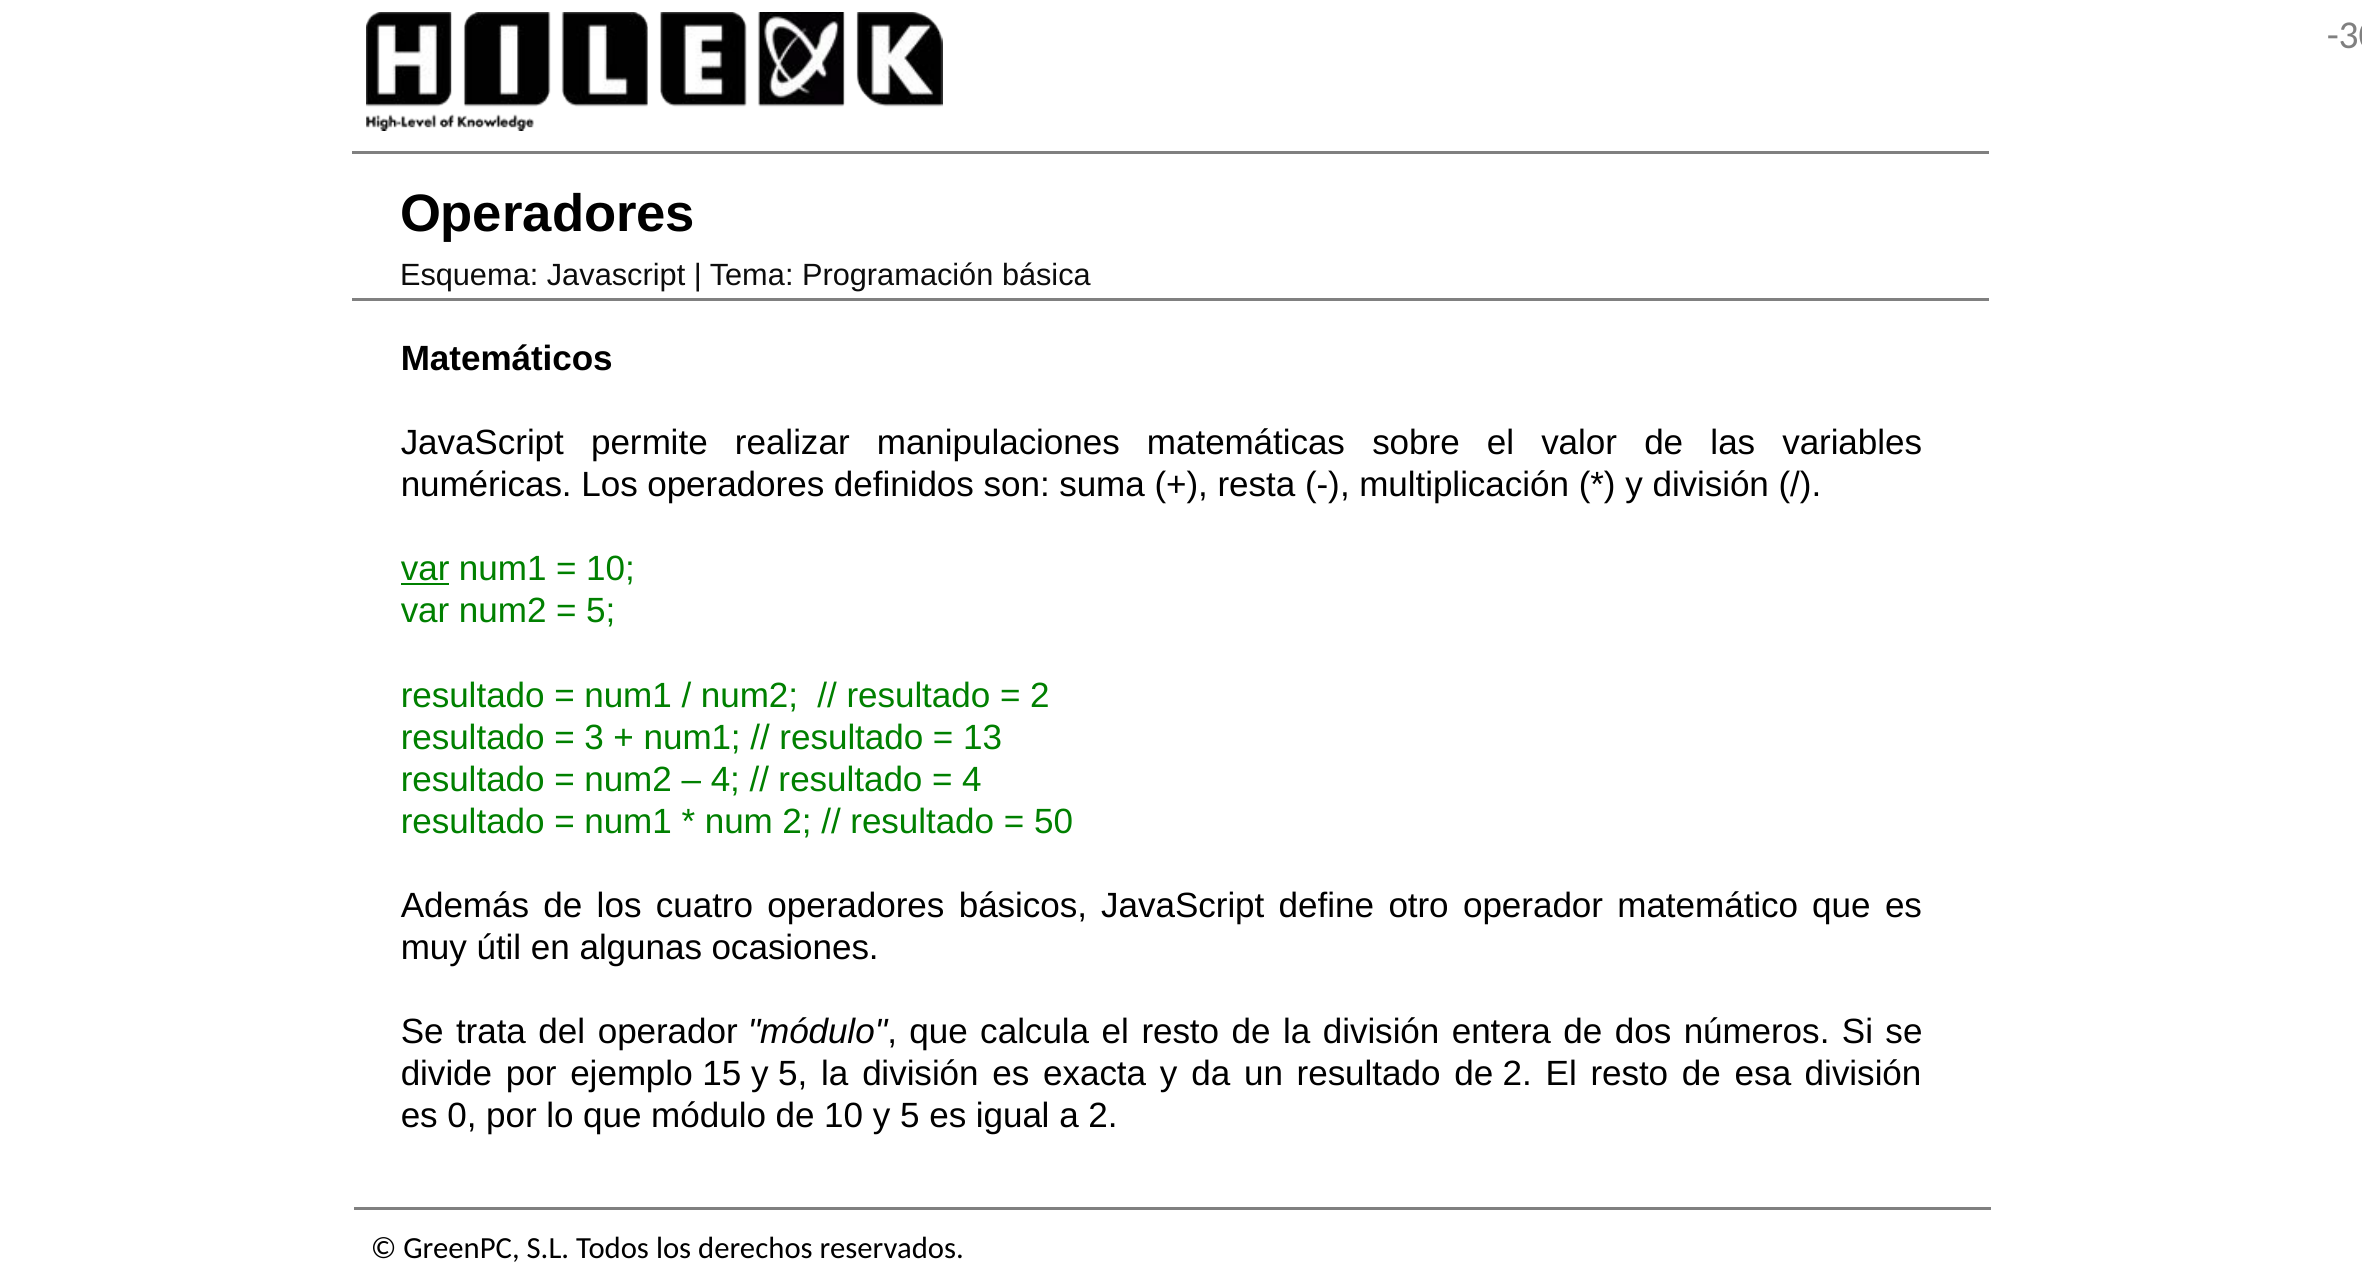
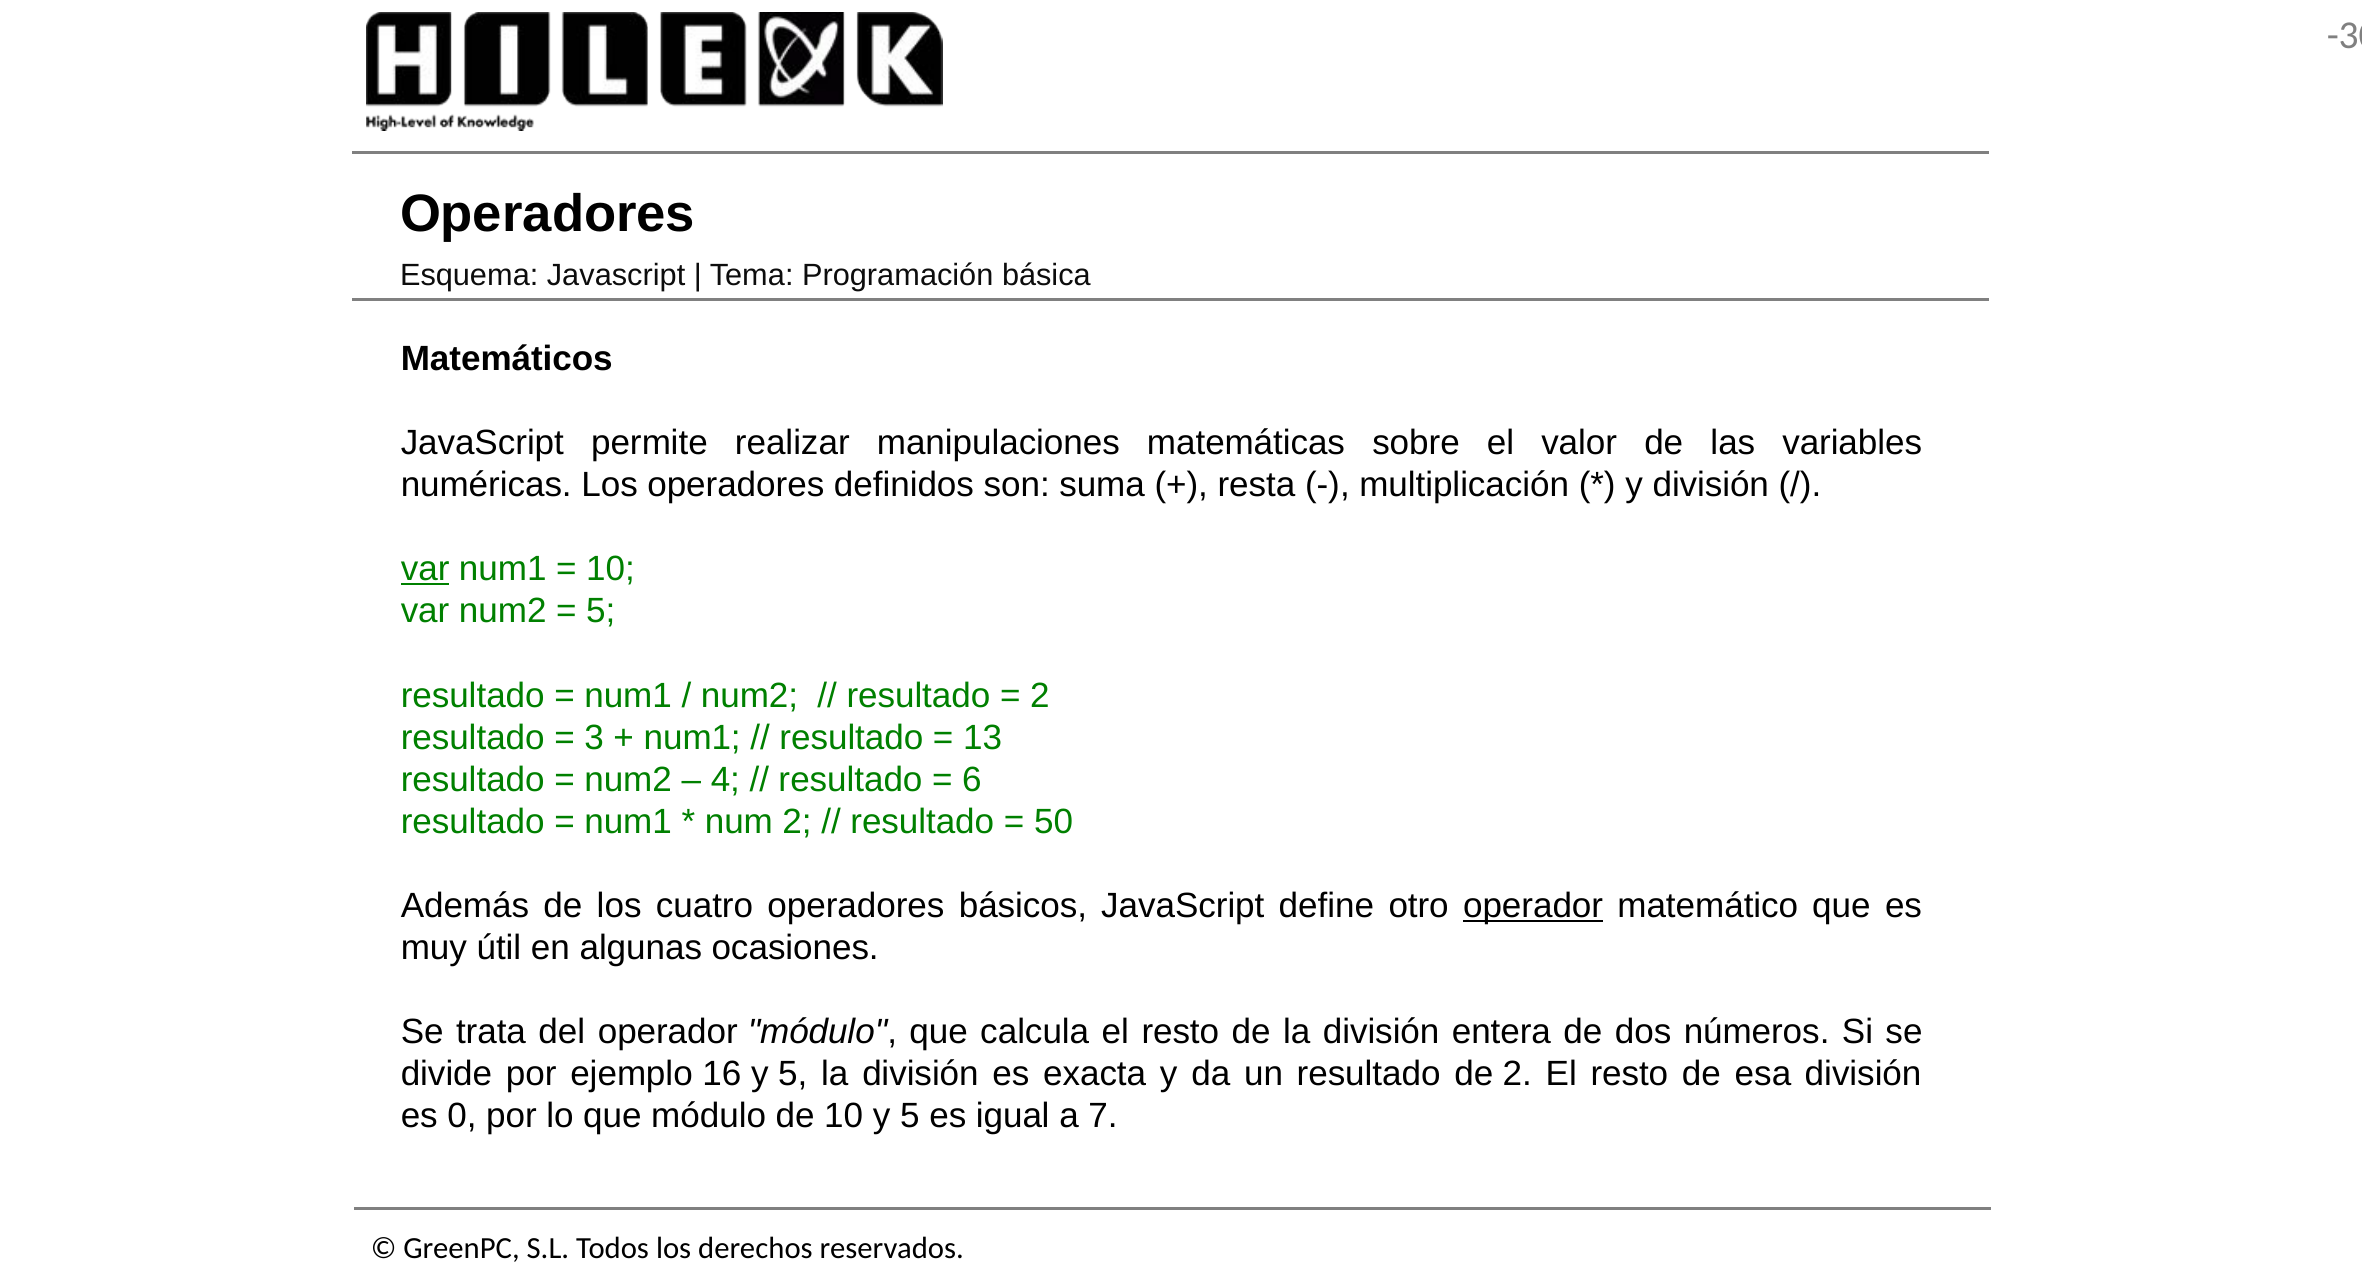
4: 4 -> 6 (972, 780)
operador underline: none -> present (1533, 906)
15: 15 -> 16 (722, 1074)
a 2: 2 -> 7 (1103, 1116)
